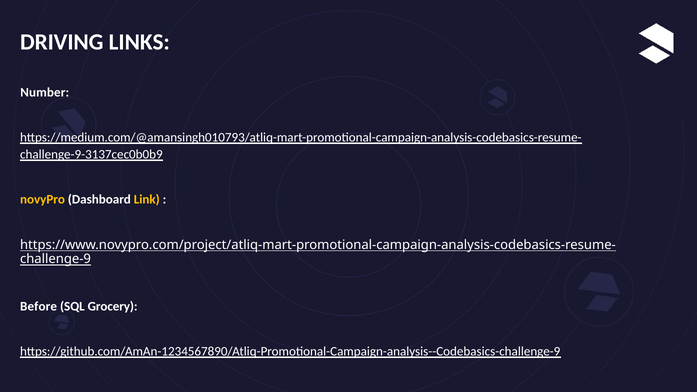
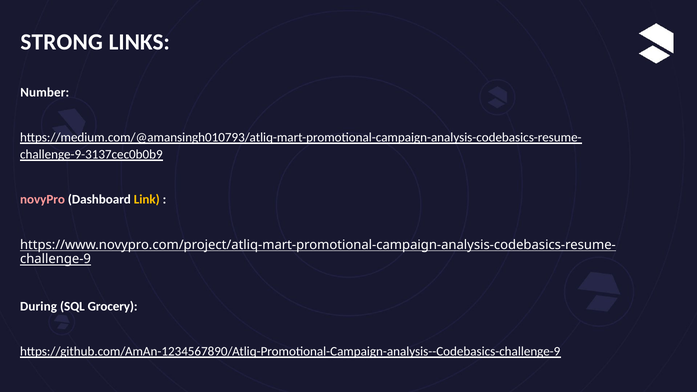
DRIVING: DRIVING -> STRONG (62, 42)
novyPro colour: yellow -> pink (43, 200)
Before: Before -> During (39, 306)
